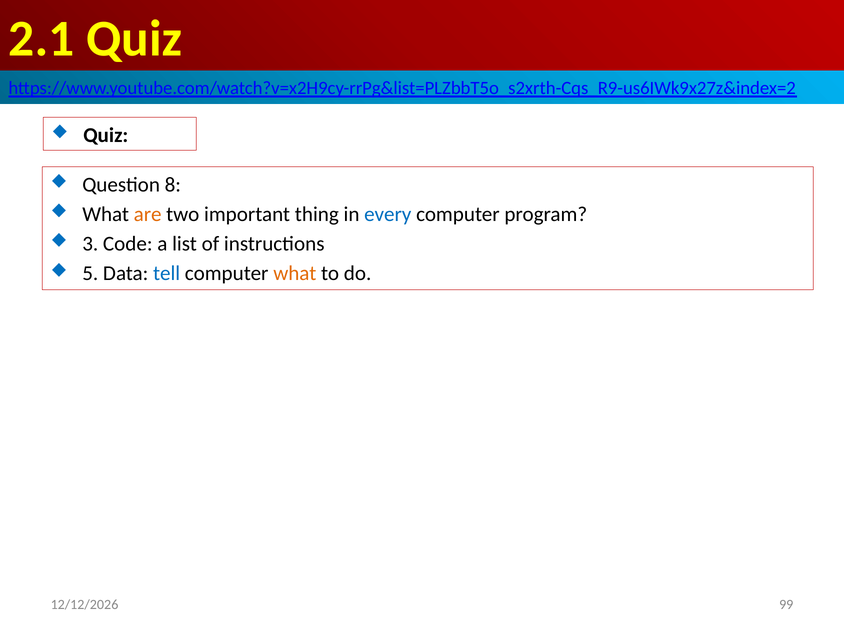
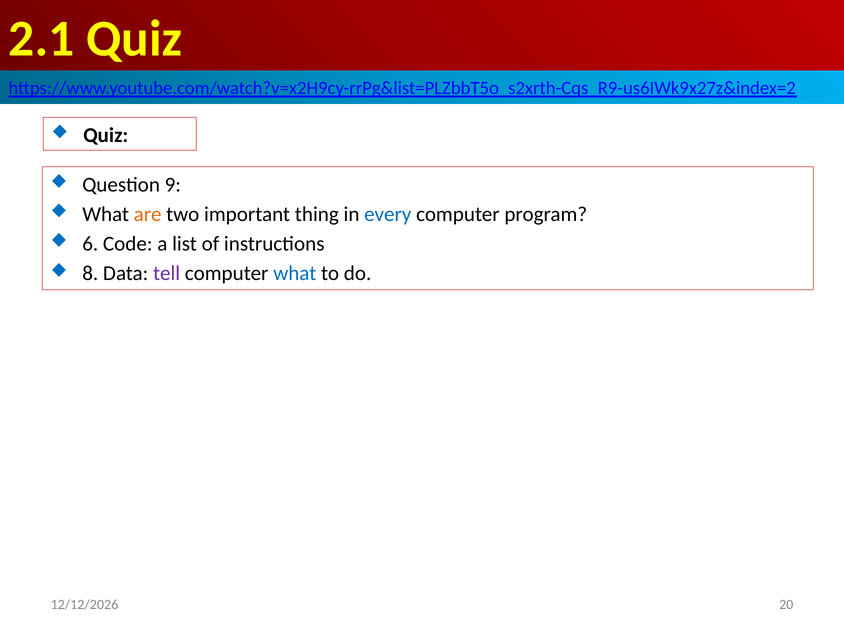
8: 8 -> 9 (173, 185)
3: 3 -> 6 (90, 244)
5: 5 -> 8 (90, 274)
tell colour: blue -> purple (167, 274)
what colour: orange -> blue (295, 274)
99: 99 -> 20 (786, 604)
